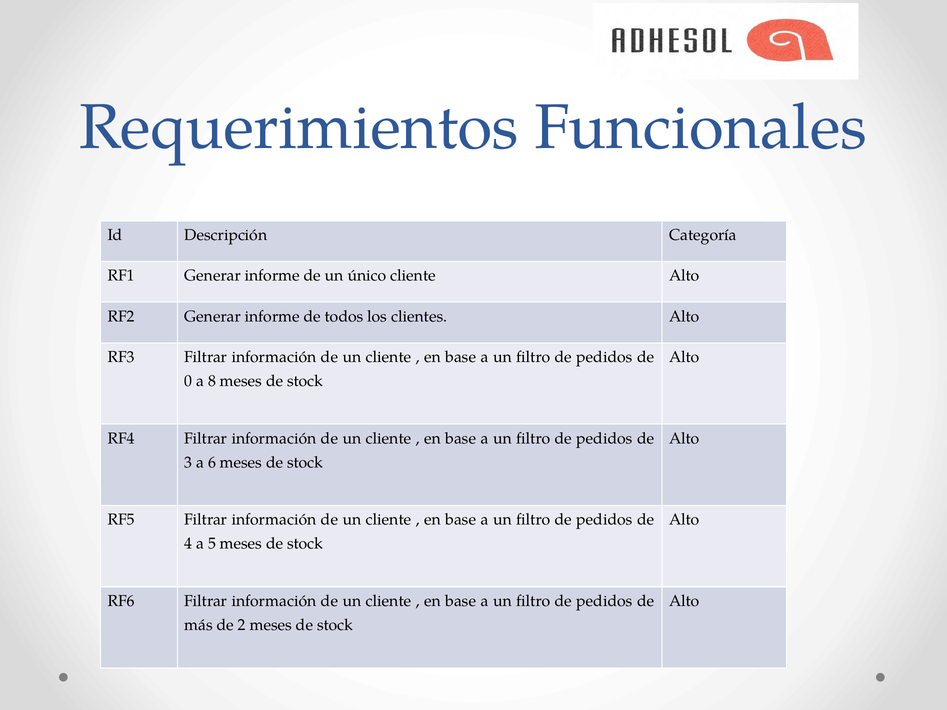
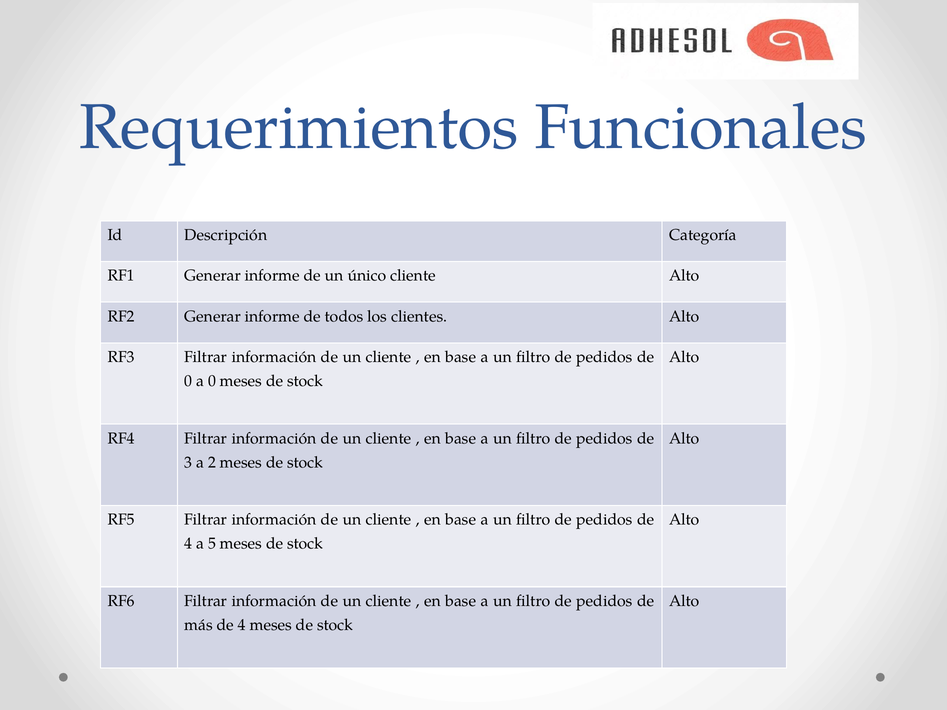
a 8: 8 -> 0 (212, 381)
6: 6 -> 2 (212, 463)
más de 2: 2 -> 4 (242, 625)
